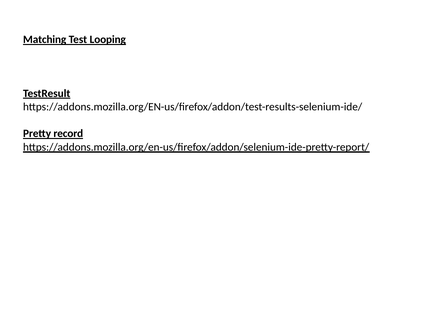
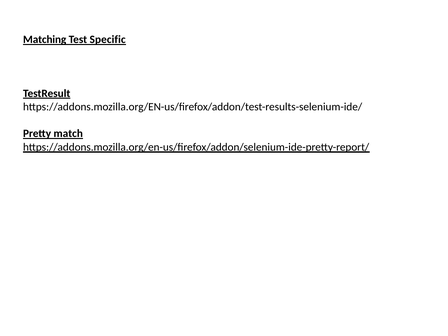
Looping: Looping -> Specific (108, 40)
record: record -> match (68, 134)
